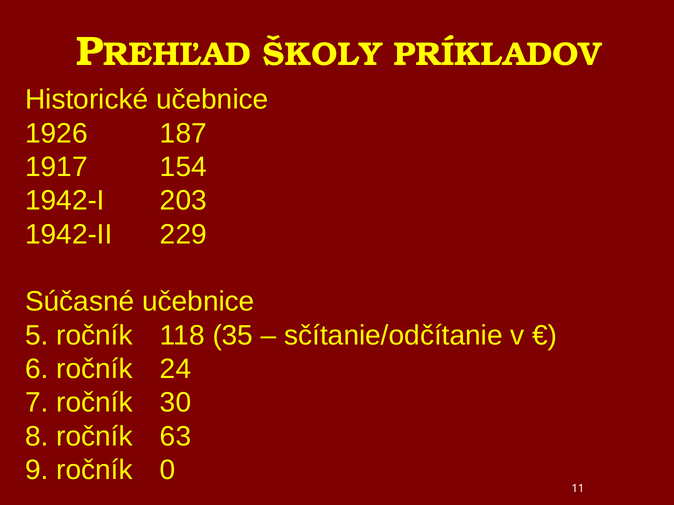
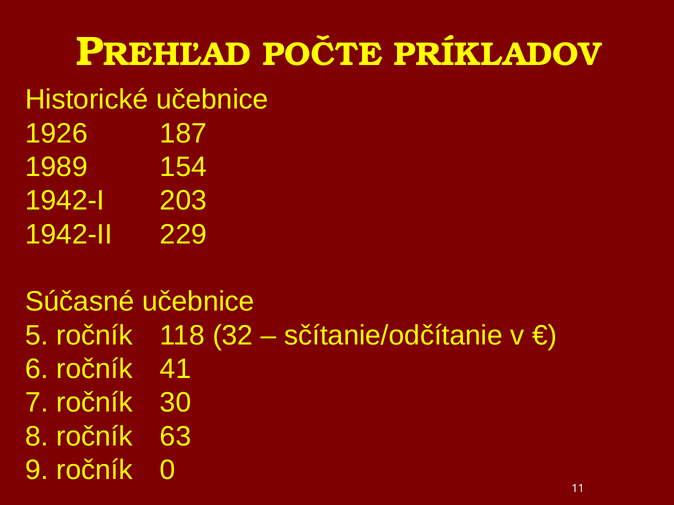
ŠKOLY: ŠKOLY -> POČTE (322, 54)
1917: 1917 -> 1989 (56, 167)
35: 35 -> 32 (233, 336)
24: 24 -> 41 (176, 369)
